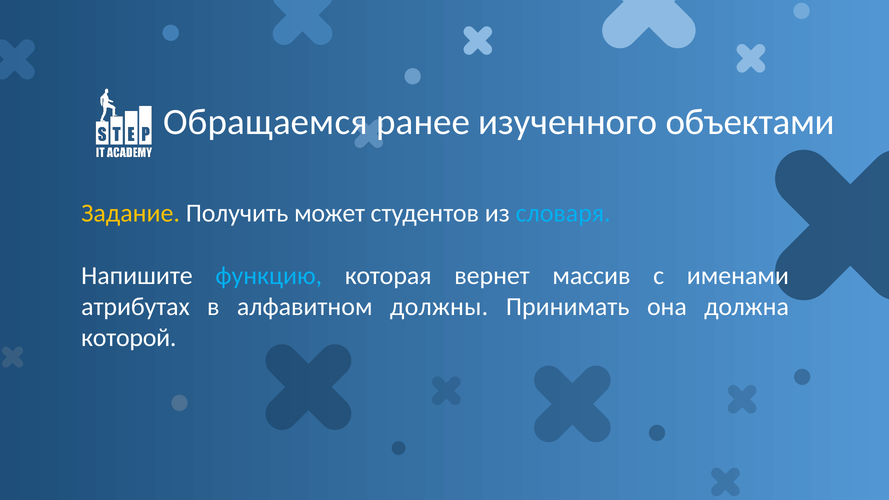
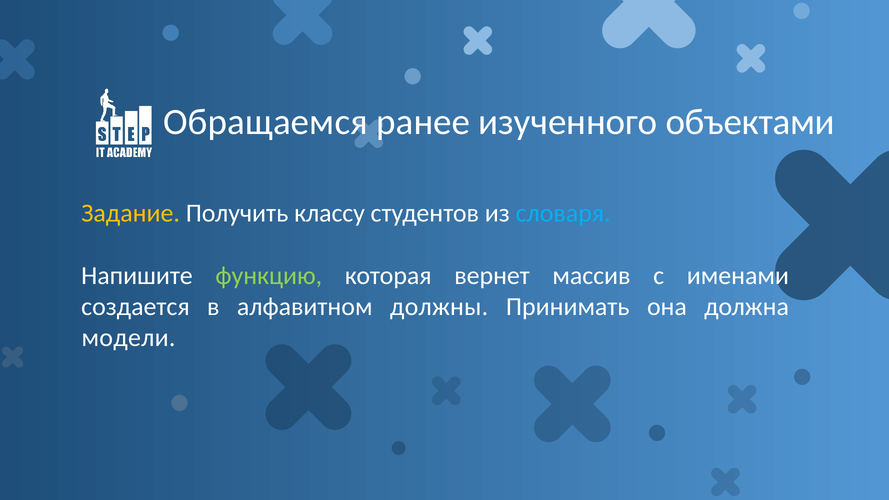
может: может -> классу (330, 213)
функцию colour: light blue -> light green (269, 276)
атрибутах: атрибутах -> создается (135, 307)
которой: которой -> модели (129, 338)
